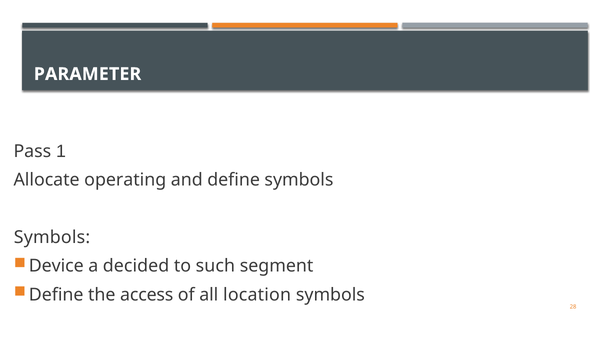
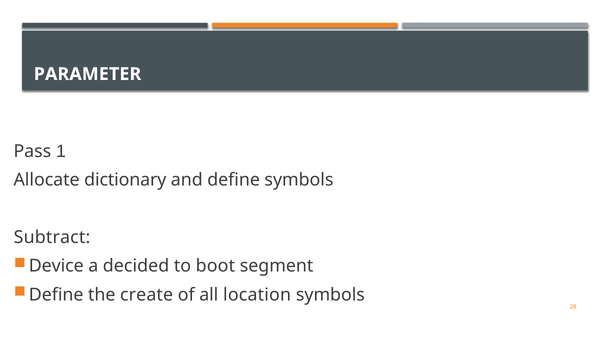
operating: operating -> dictionary (125, 180)
Symbols: Symbols -> Subtract (52, 237)
such: such -> boot (215, 266)
access: access -> create (147, 295)
